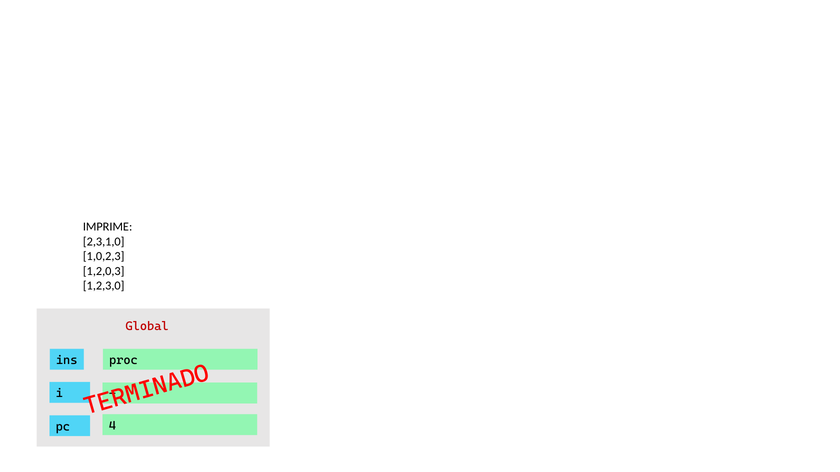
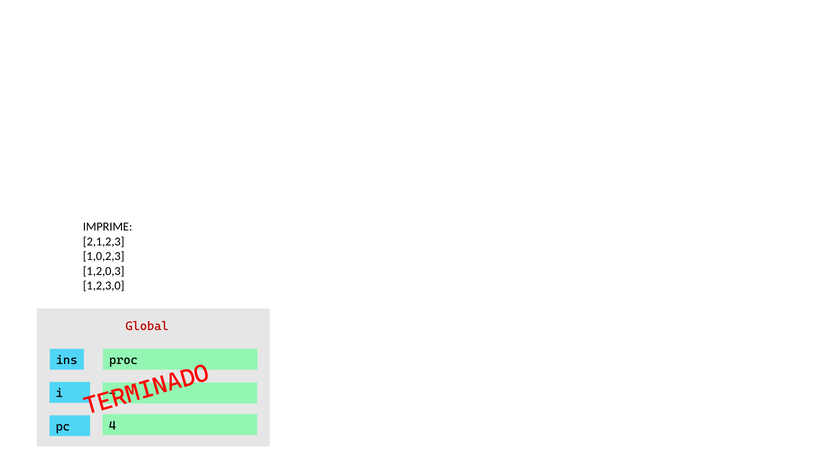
2,3,1,0: 2,3,1,0 -> 2,1,2,3 (104, 242)
